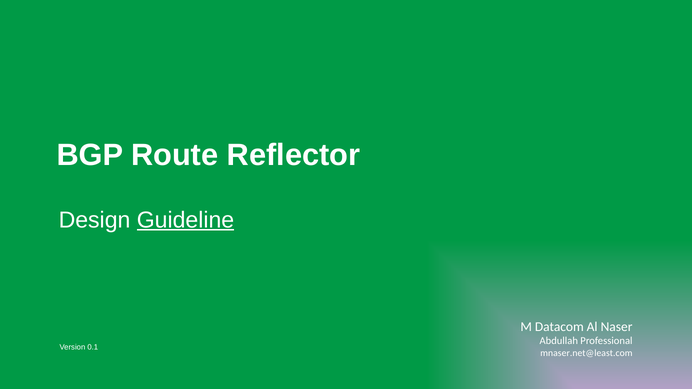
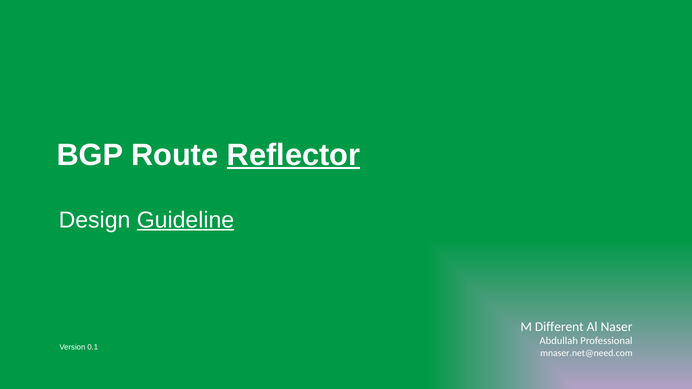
Reflector underline: none -> present (294, 155)
Datacom: Datacom -> Different (559, 327)
mnaser.net@least.com: mnaser.net@least.com -> mnaser.net@need.com (586, 353)
